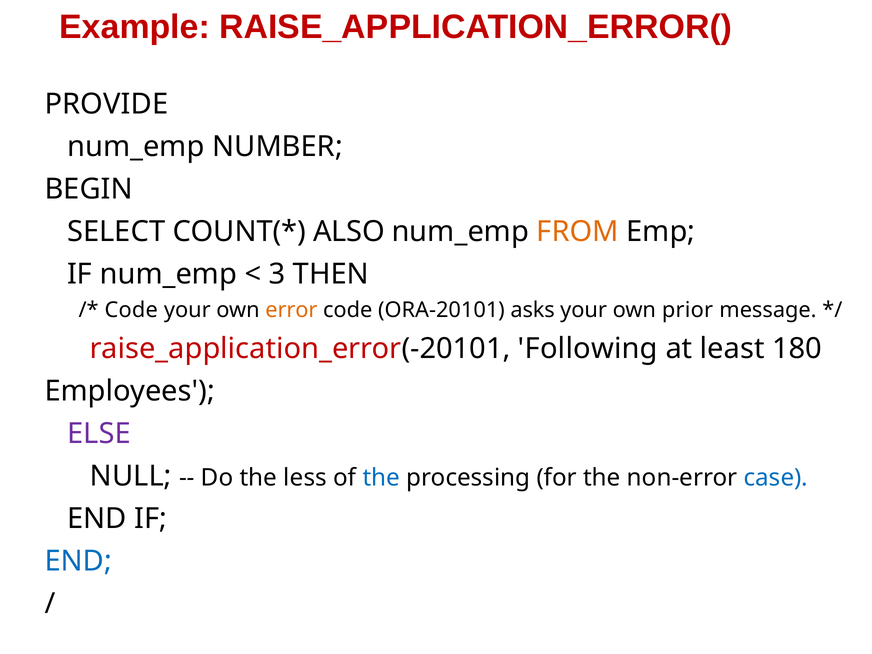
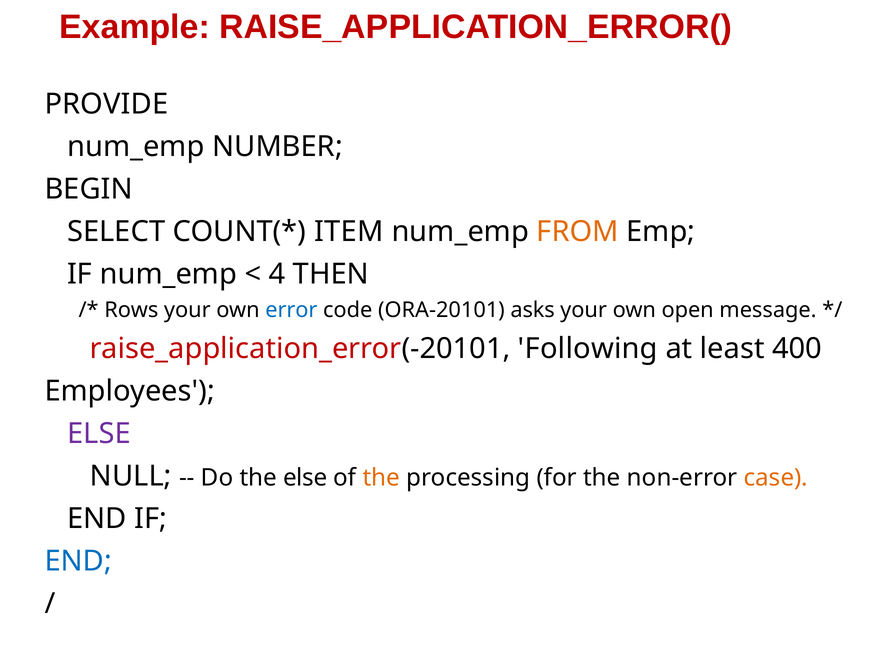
ALSO: ALSO -> ITEM (349, 232)
3: 3 -> 4 (277, 274)
Code: Code -> Rows (131, 310)
error colour: orange -> blue (291, 310)
prior: prior -> open (688, 310)
180: 180 -> 400 (797, 349)
the less: less -> else (305, 478)
the colour: blue -> orange (381, 478)
case colour: blue -> orange (776, 478)
